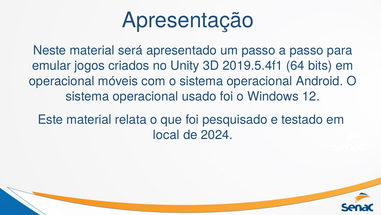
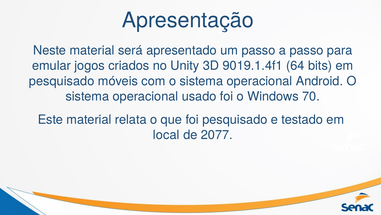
2019.5.4f1: 2019.5.4f1 -> 9019.1.4f1 (253, 66)
operacional: operacional -> pesquisado (62, 81)
12: 12 -> 70 (311, 96)
2024: 2024 -> 2077 (217, 135)
